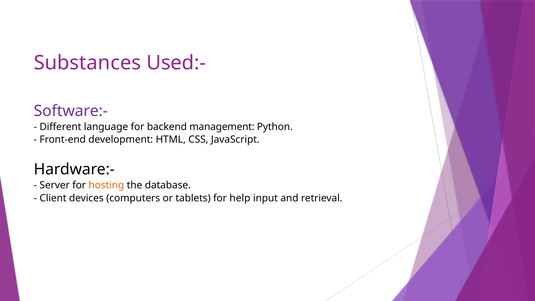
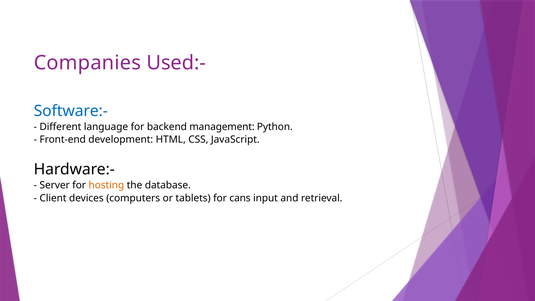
Substances: Substances -> Companies (87, 63)
Software:- colour: purple -> blue (71, 111)
help: help -> cans (240, 198)
